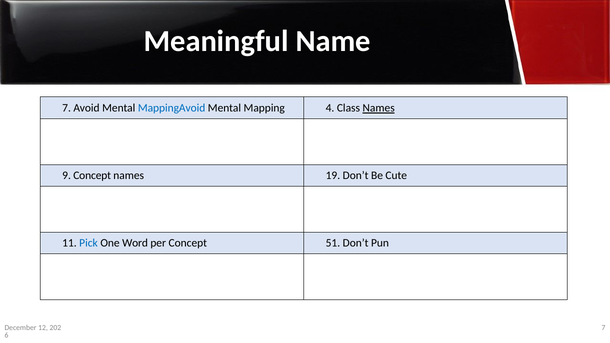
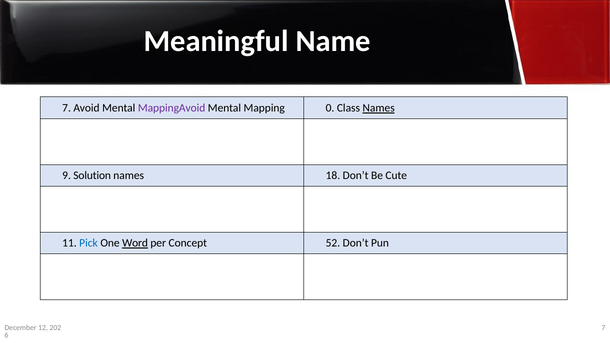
MappingAvoid colour: blue -> purple (172, 108)
4: 4 -> 0 (330, 108)
9 Concept: Concept -> Solution (92, 176)
19: 19 -> 18 (333, 176)
Word underline: none -> present (135, 243)
51: 51 -> 52 (333, 243)
